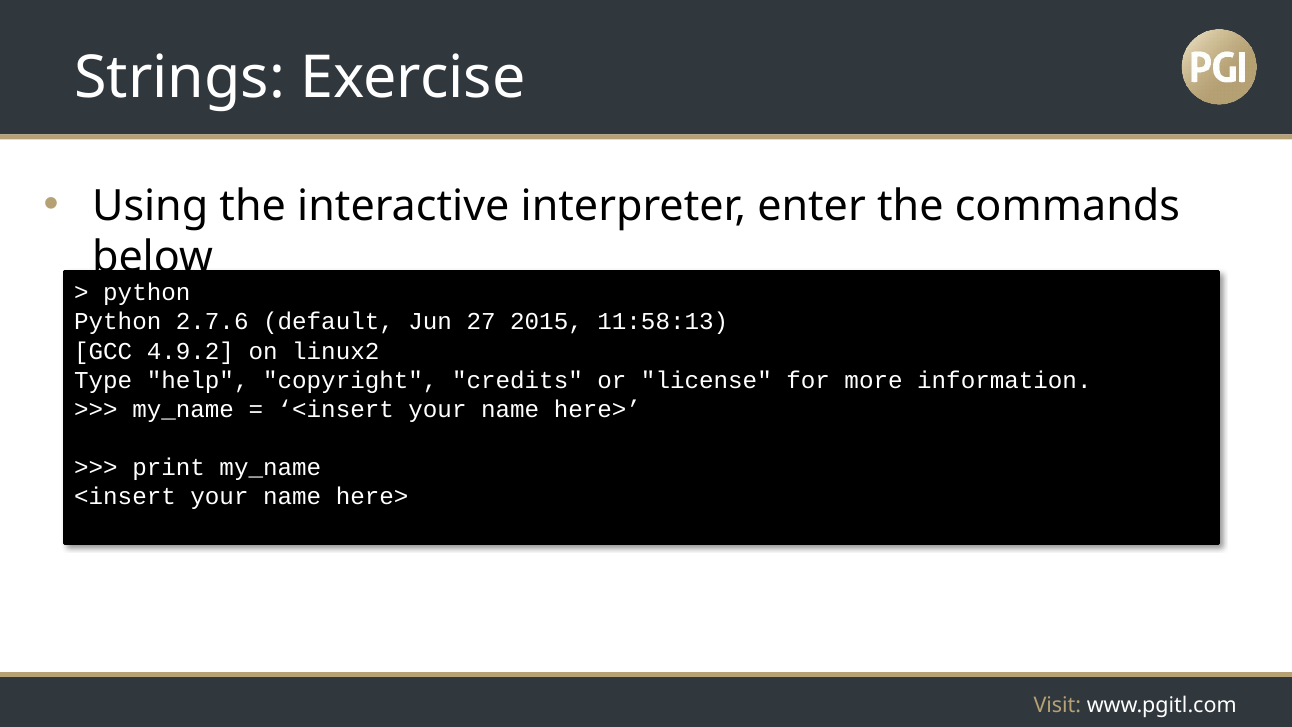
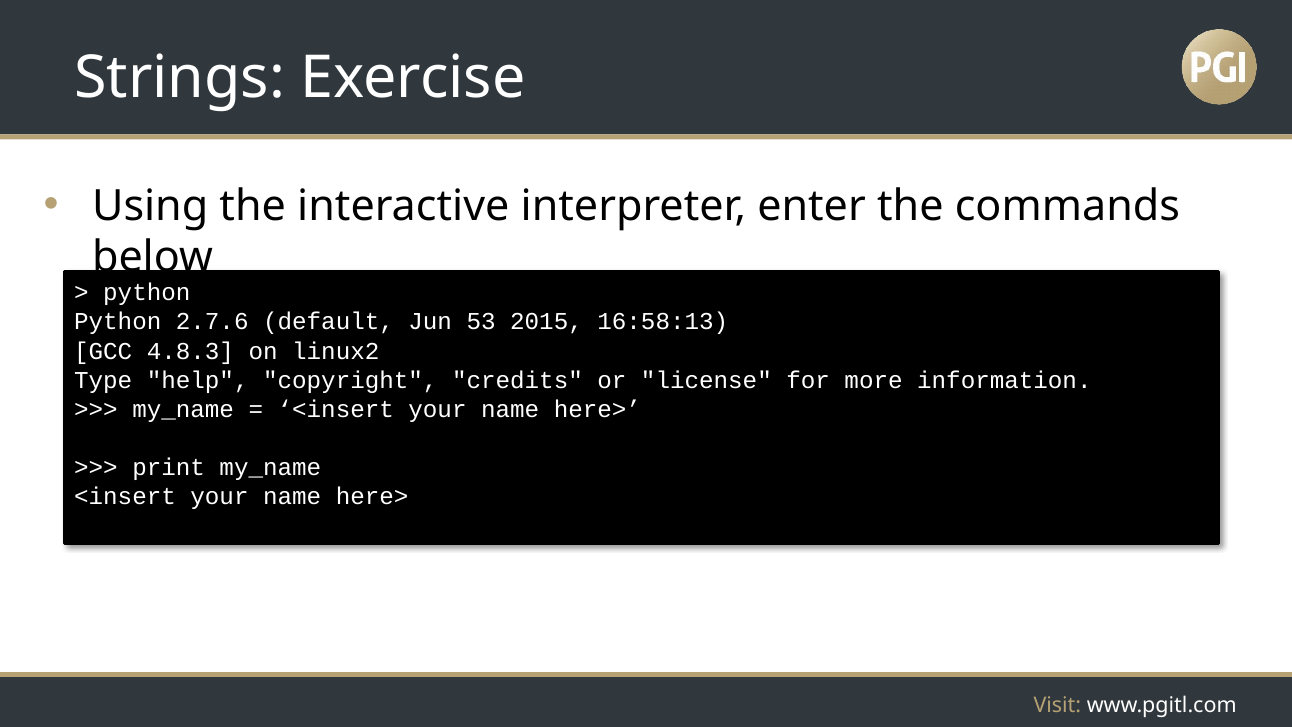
27: 27 -> 53 (481, 322)
11:58:13: 11:58:13 -> 16:58:13 (663, 322)
4.9.2: 4.9.2 -> 4.8.3 (190, 351)
